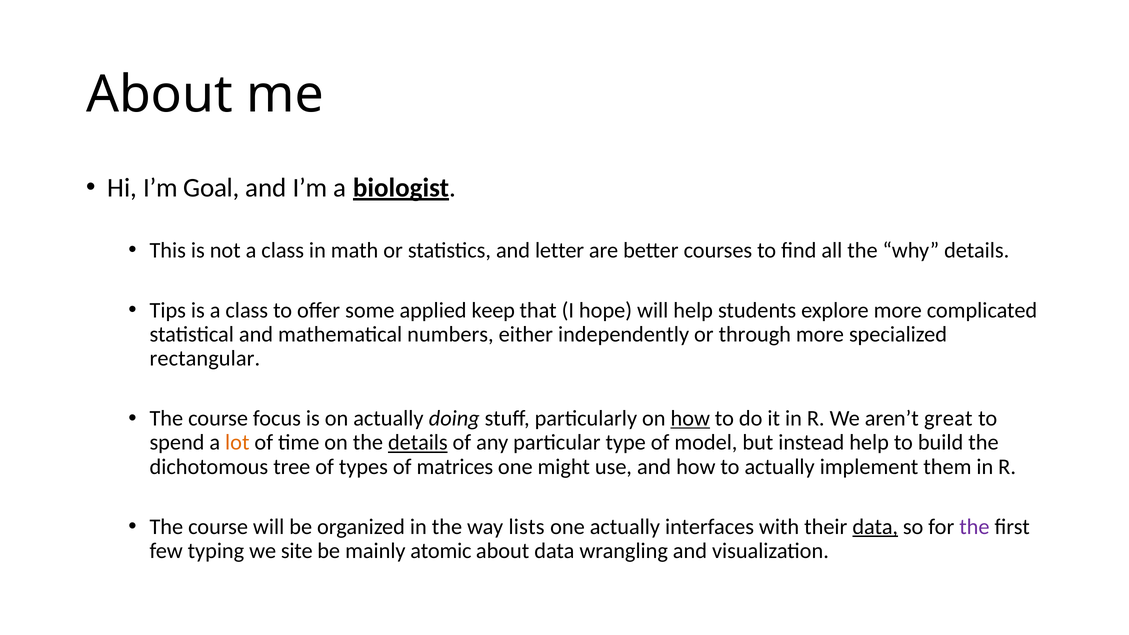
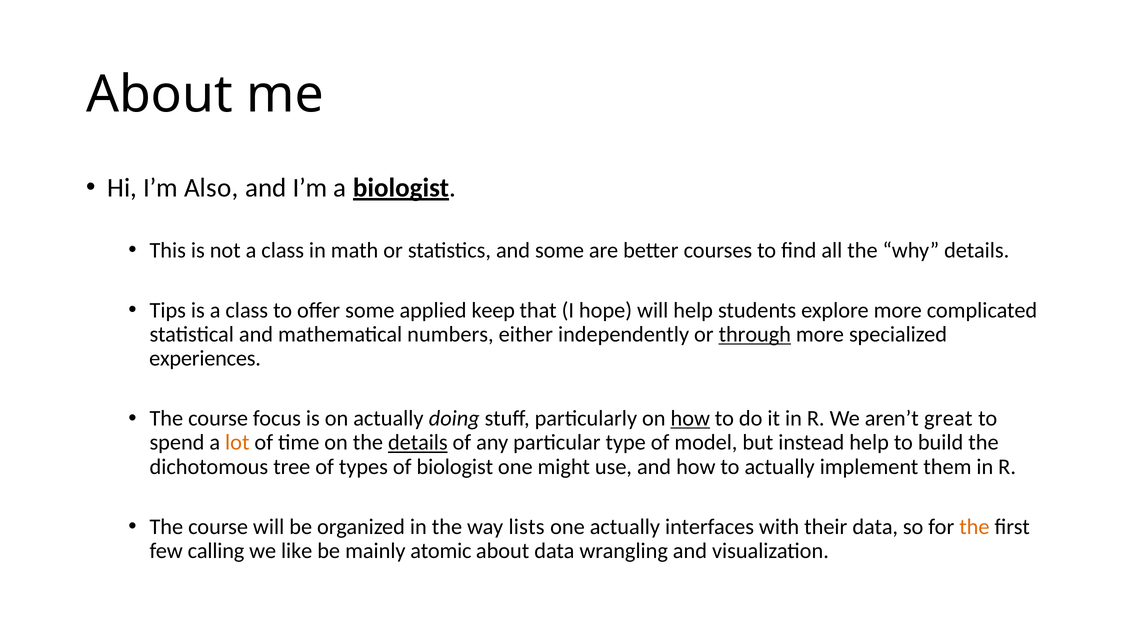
Goal: Goal -> Also (211, 188)
and letter: letter -> some (560, 250)
through underline: none -> present (755, 334)
rectangular: rectangular -> experiences (205, 358)
of matrices: matrices -> biologist (455, 467)
data underline: present -> none (875, 527)
the colour: purple -> orange (974, 527)
typing: typing -> calling (216, 551)
site: site -> like (297, 551)
